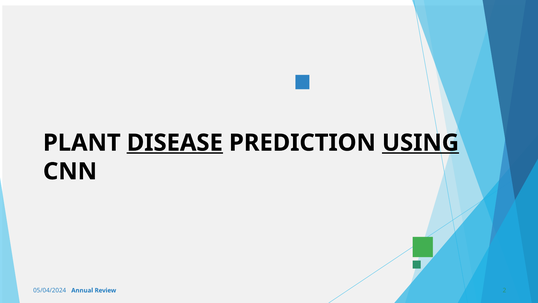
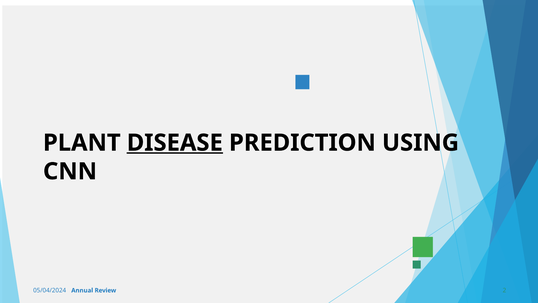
USING underline: present -> none (421, 143)
